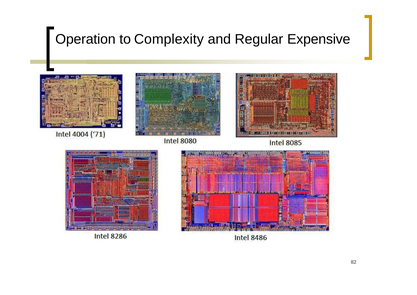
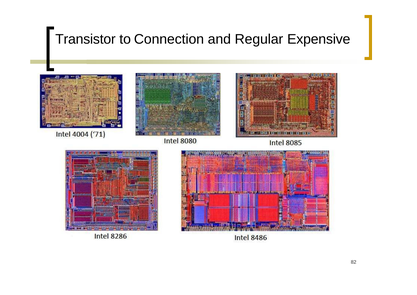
Operation: Operation -> Transistor (85, 39)
Complexity: Complexity -> Connection (169, 39)
